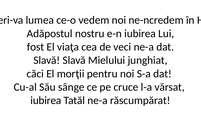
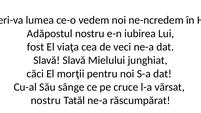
iubirea: iubirea -> nostru (46, 101)
